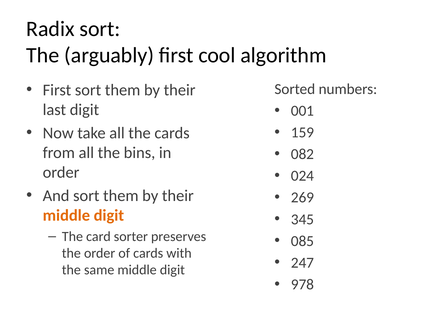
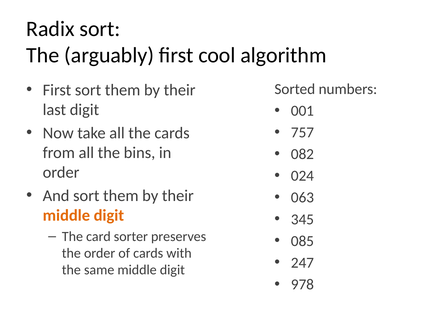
159: 159 -> 757 (302, 132)
269: 269 -> 063 (302, 197)
